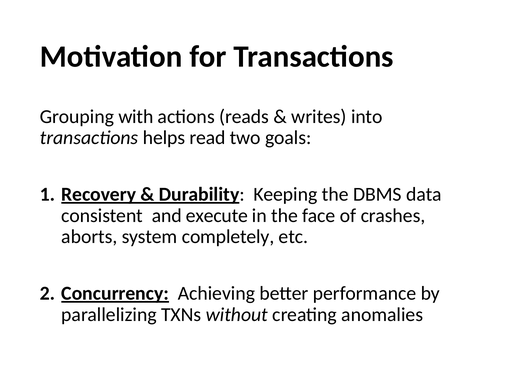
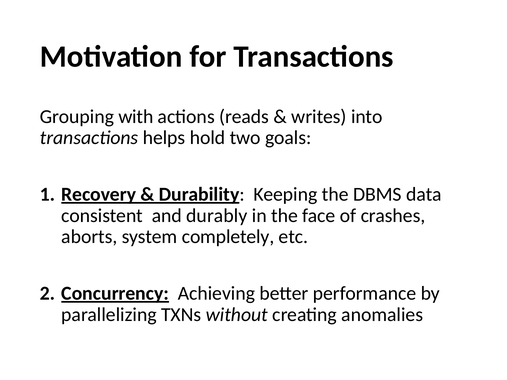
read: read -> hold (208, 138)
execute: execute -> durably (217, 216)
